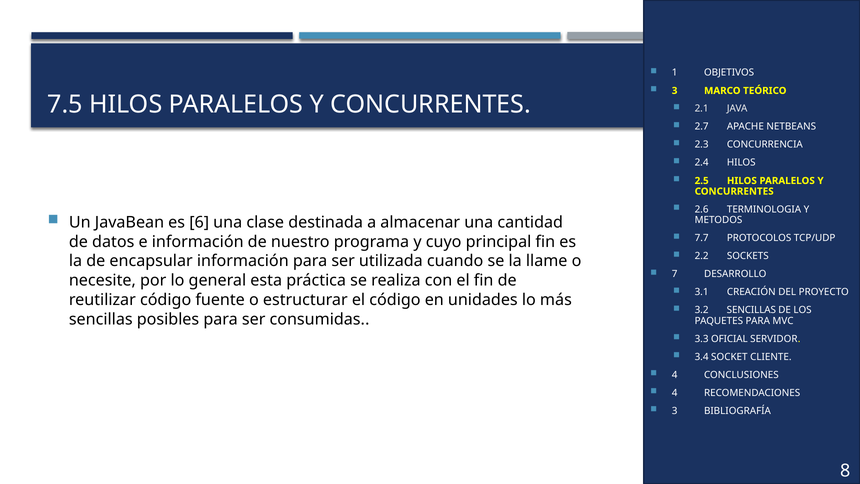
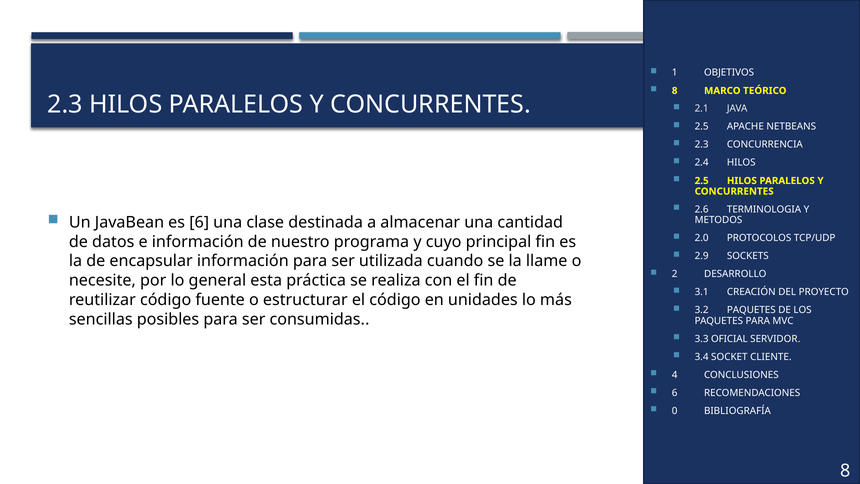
3: 3 -> 8 (675, 91)
7.5: 7.5 -> 2.3 (65, 104)
2.7: 2.7 -> 2.5 (702, 127)
7.7: 7.7 -> 2.0 (702, 238)
2.2: 2.2 -> 2.9 (702, 256)
7: 7 -> 2 (675, 274)
3.2 SENCILLAS: SENCILLAS -> PAQUETES (751, 310)
4: 4 -> 6 (675, 393)
3: 3 -> 0 (675, 411)
